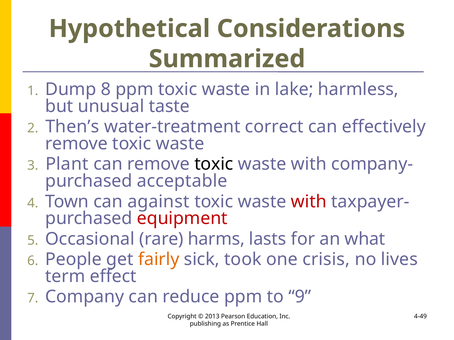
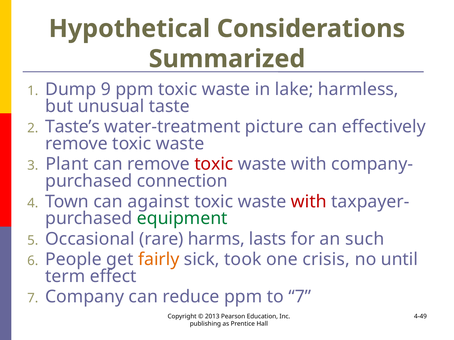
8: 8 -> 9 (106, 89)
Then’s: Then’s -> Taste’s (73, 127)
correct: correct -> picture (274, 127)
toxic colour: black -> red (214, 164)
acceptable: acceptable -> connection (182, 181)
equipment colour: red -> green (182, 219)
what: what -> such (365, 239)
lives: lives -> until (399, 260)
to 9: 9 -> 7 (300, 297)
